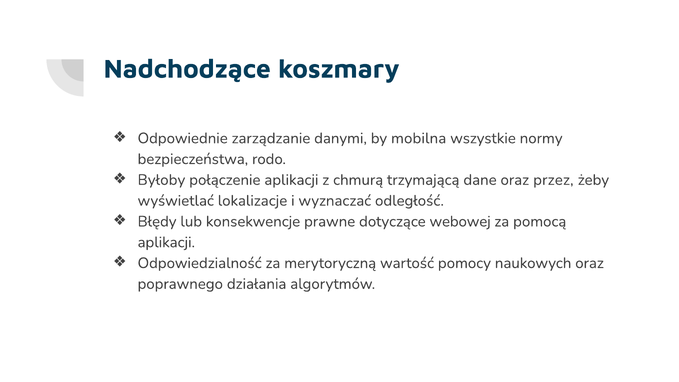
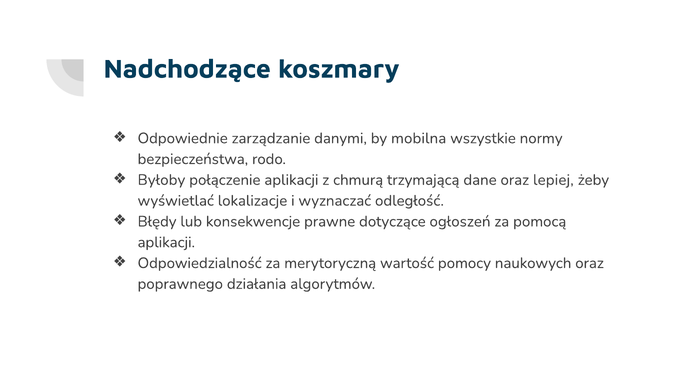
przez: przez -> lepiej (553, 180)
webowej: webowej -> ogłoszeń (460, 221)
